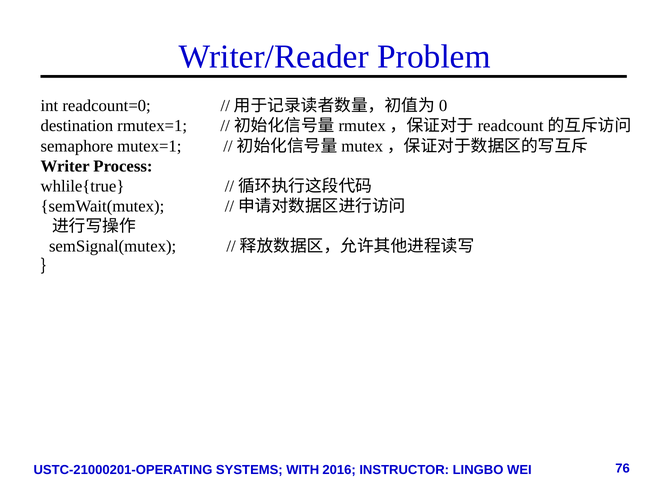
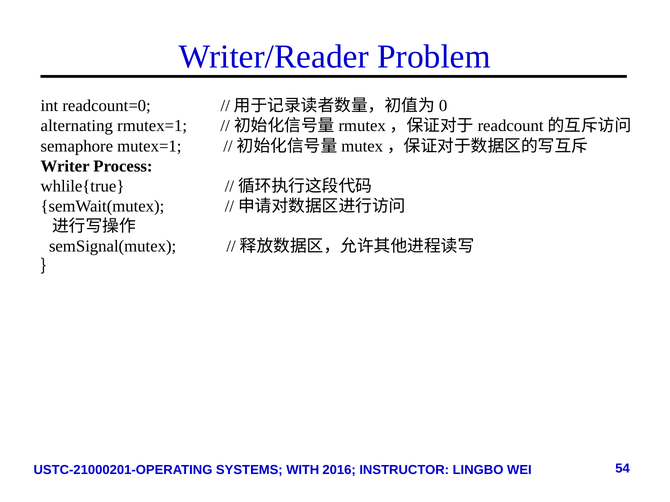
destination: destination -> alternating (77, 126)
76: 76 -> 54 (623, 469)
